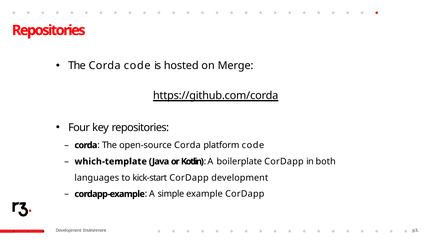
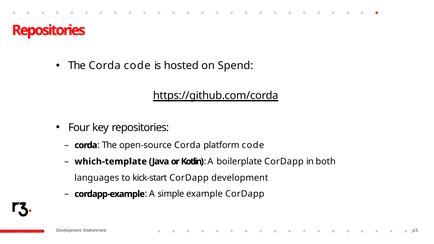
Merge: Merge -> Spend (235, 66)
